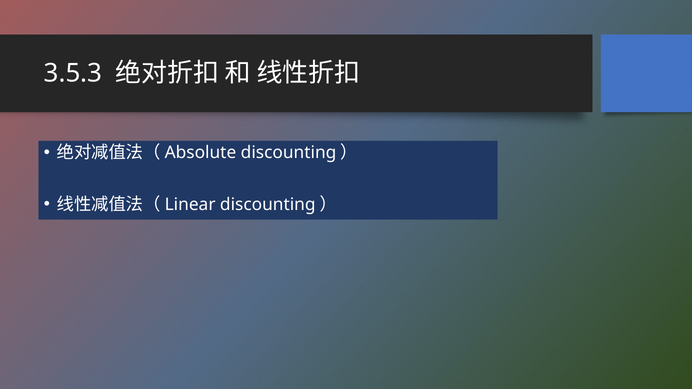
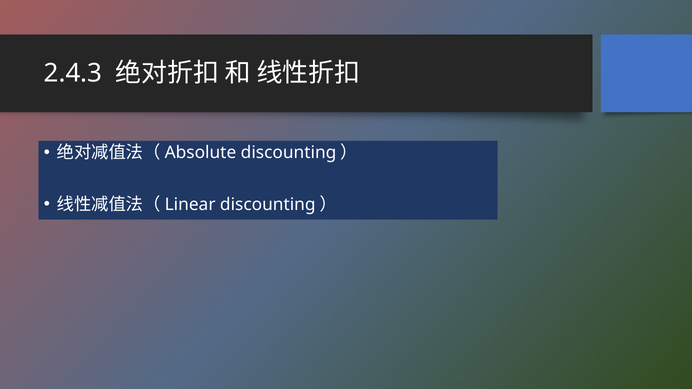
3.5.3: 3.5.3 -> 2.4.3 (73, 73)
